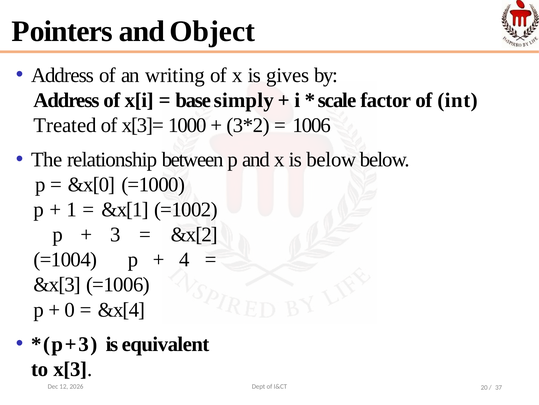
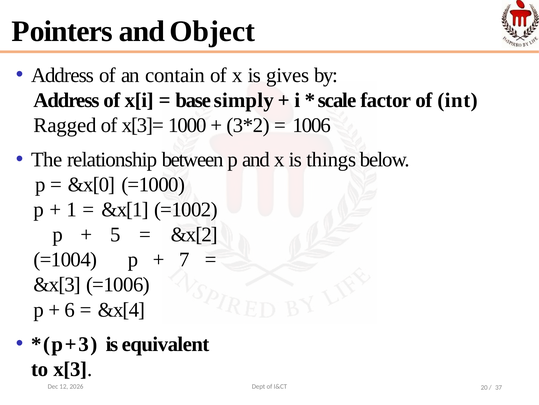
writing: writing -> contain (175, 75)
Treated: Treated -> Ragged (65, 125)
is below: below -> things (331, 160)
3: 3 -> 5 (115, 234)
4: 4 -> 7 (184, 259)
0: 0 -> 6 (70, 310)
